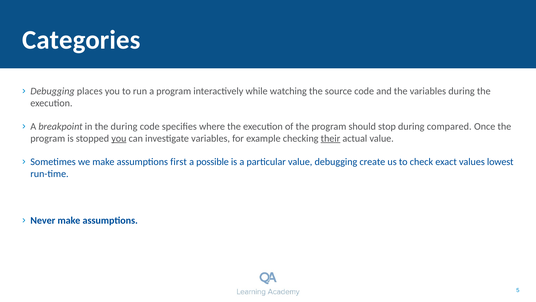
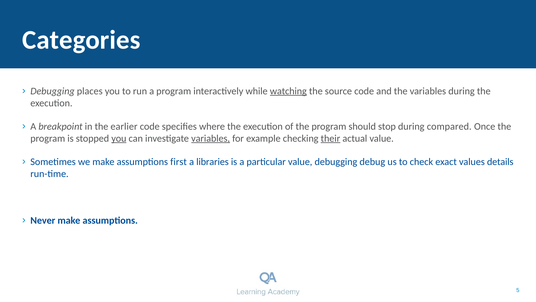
watching underline: none -> present (288, 91)
the during: during -> earlier (124, 126)
variables underline: none -> present (211, 138)
possible: possible -> libraries (212, 161)
create: create -> debug (372, 161)
lowest: lowest -> details (500, 161)
